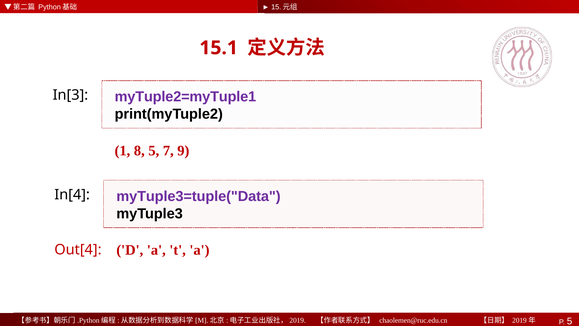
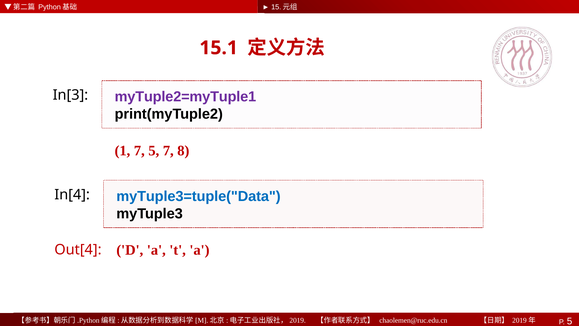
1 8: 8 -> 7 (139, 151)
9: 9 -> 8 (183, 151)
myTuple3=tuple("Data colour: purple -> blue (198, 196)
